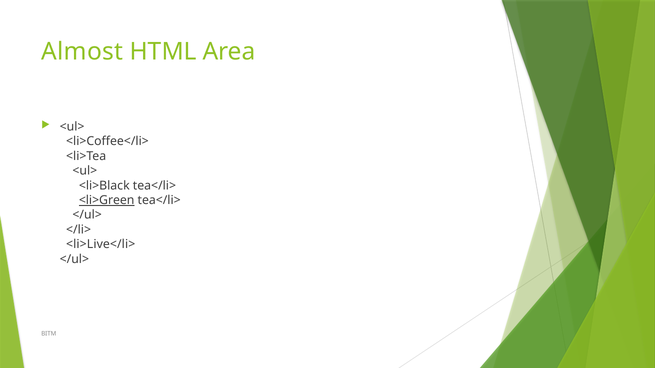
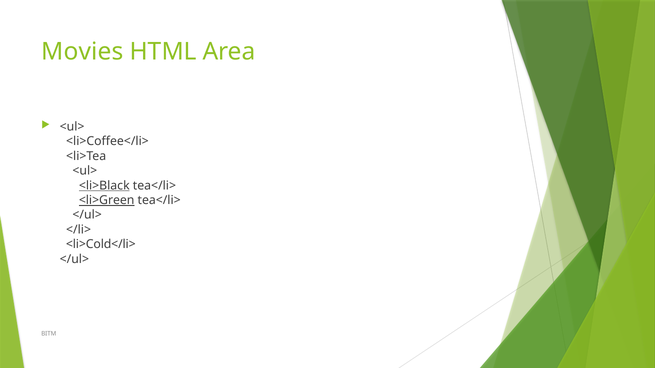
Almost: Almost -> Movies (82, 52)
<li>Black underline: none -> present (104, 186)
<li>Live</li>: <li>Live</li> -> <li>Cold</li> (101, 245)
